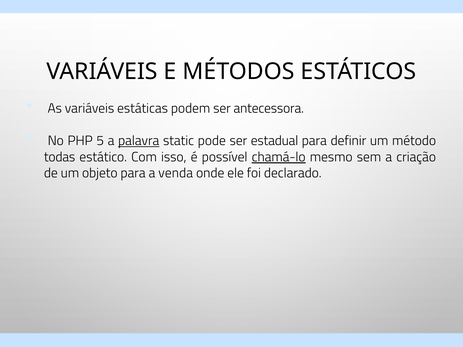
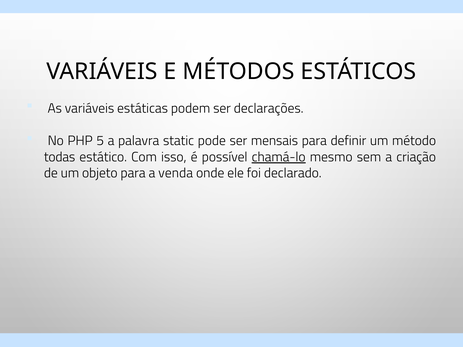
antecessora: antecessora -> declarações (269, 108)
palavra underline: present -> none (139, 141)
estadual: estadual -> mensais (274, 141)
